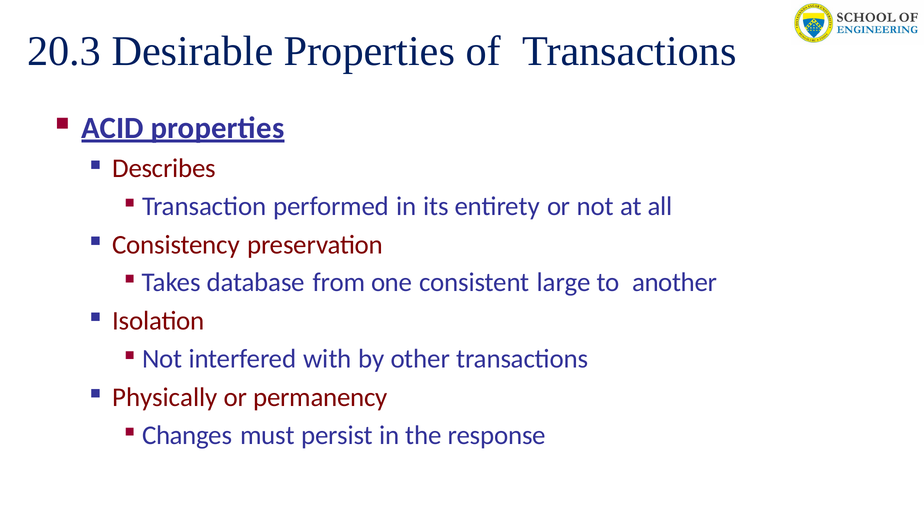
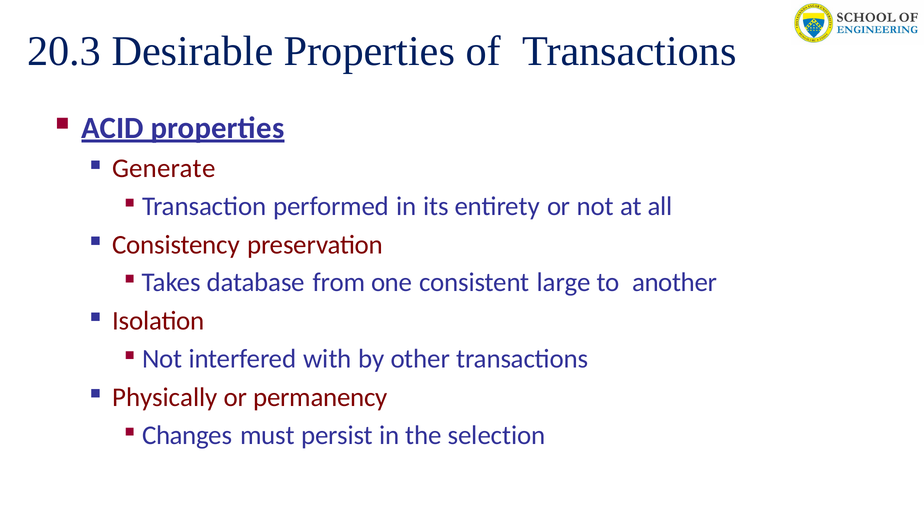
Describes: Describes -> Generate (164, 168)
response: response -> selection (497, 435)
